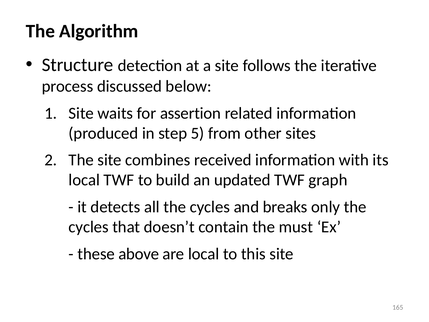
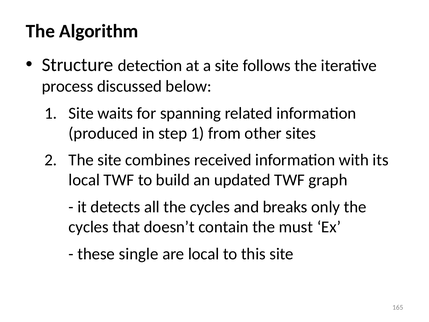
assertion: assertion -> spanning (190, 113)
step 5: 5 -> 1 (198, 133)
above: above -> single (139, 254)
